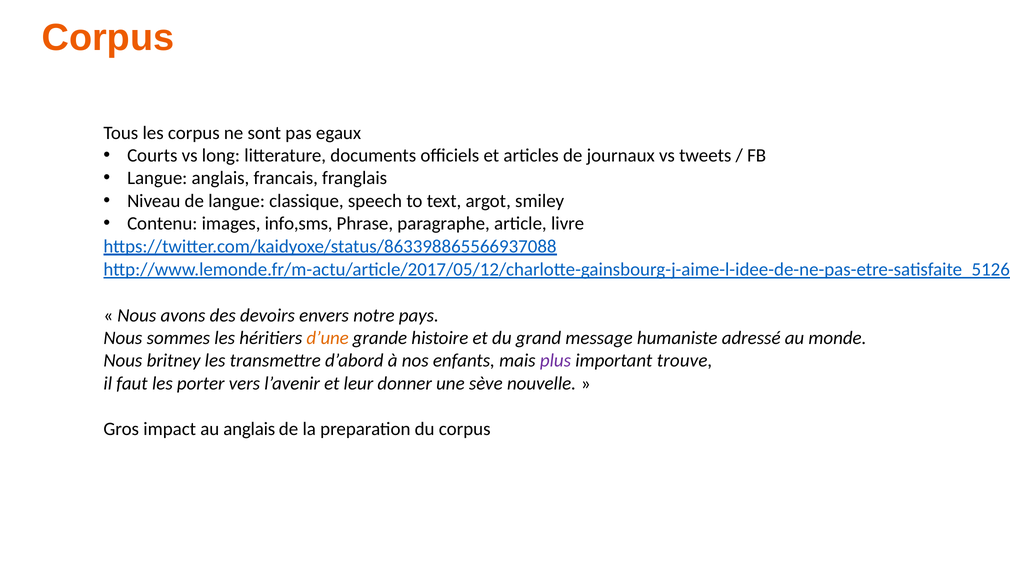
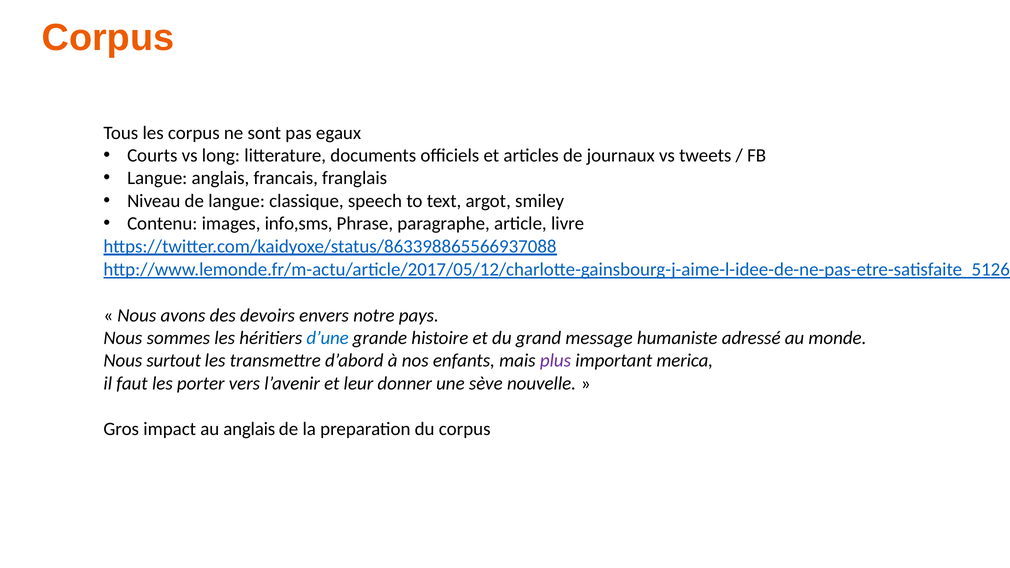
d’une colour: orange -> blue (328, 338)
britney: britney -> surtout (174, 361)
trouve: trouve -> merica (685, 361)
